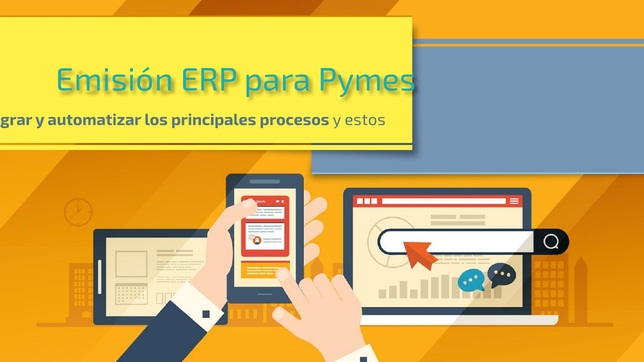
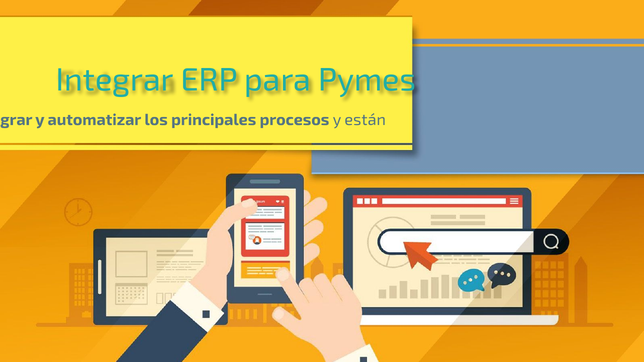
Emisión: Emisión -> Integrar (115, 80)
estos: estos -> están (365, 120)
